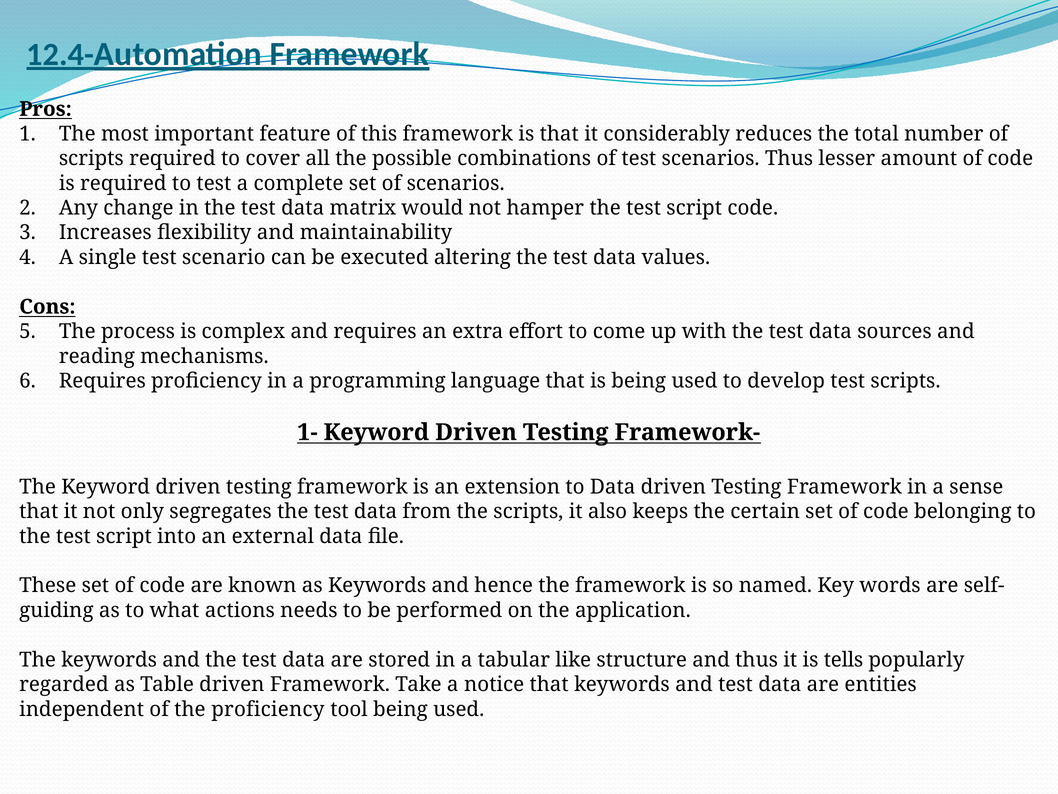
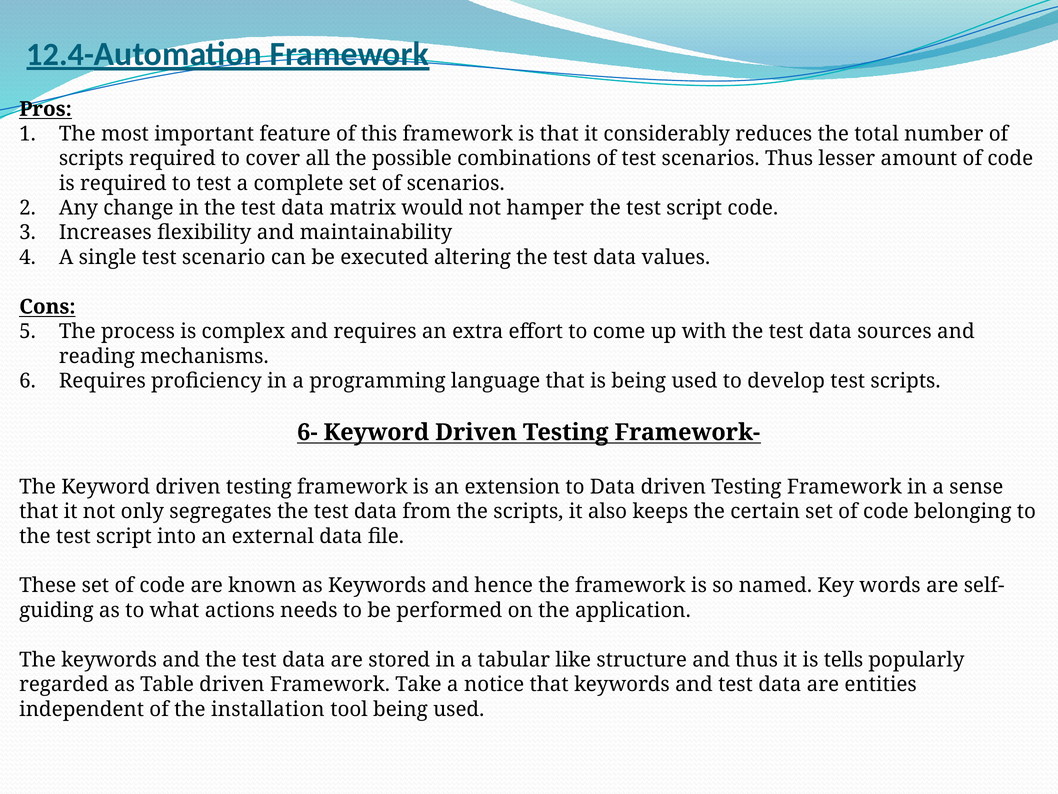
1-: 1- -> 6- (307, 432)
the proficiency: proficiency -> installation (268, 709)
